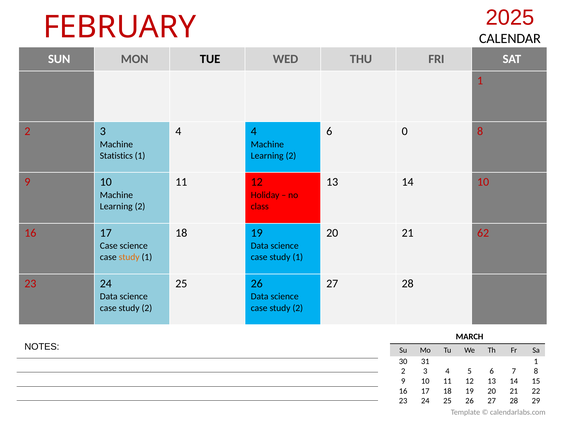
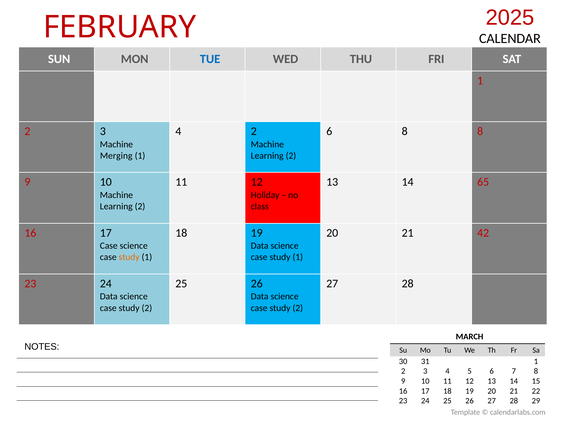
TUE colour: black -> blue (210, 59)
4 4: 4 -> 2 (254, 131)
6 0: 0 -> 8 (405, 131)
Statistics: Statistics -> Merging (116, 156)
14 10: 10 -> 65 (483, 182)
62: 62 -> 42 (483, 233)
